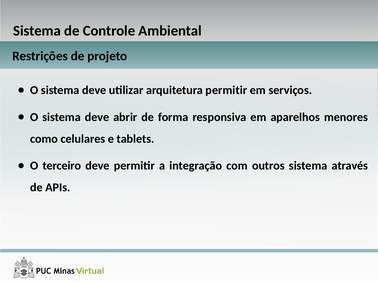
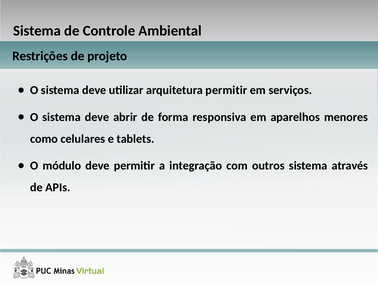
terceiro: terceiro -> módulo (62, 166)
